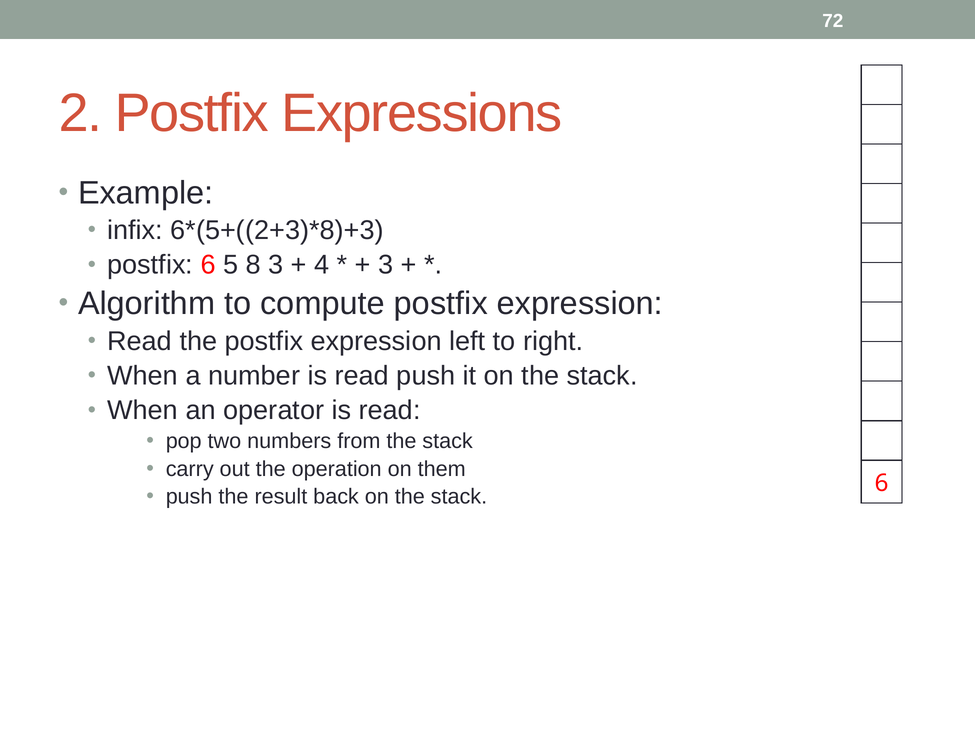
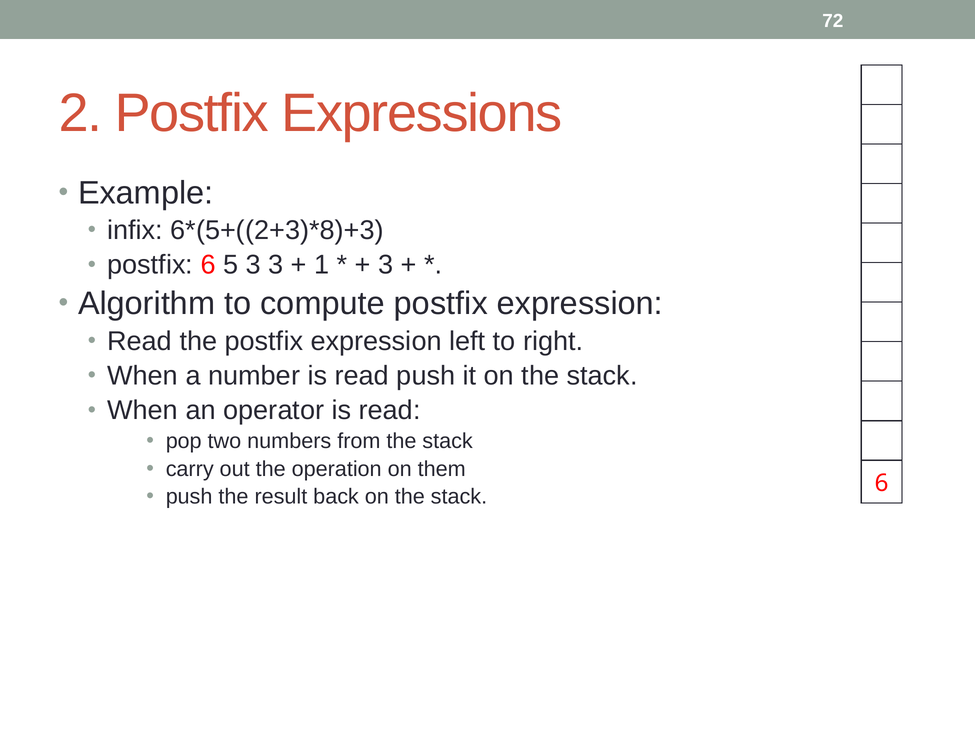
5 8: 8 -> 3 (253, 265)
4: 4 -> 1 (322, 265)
